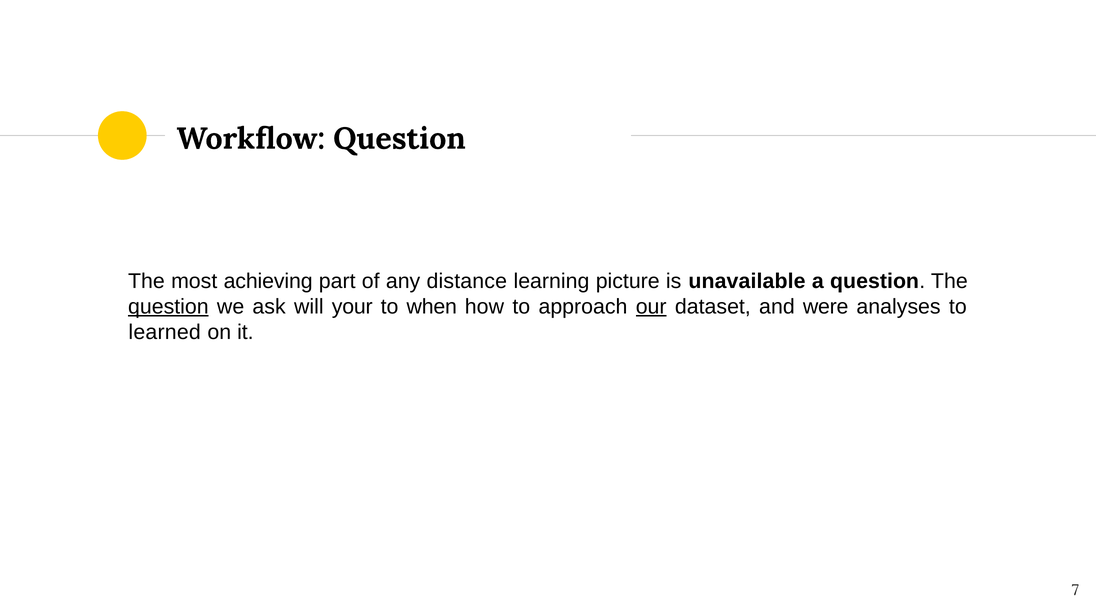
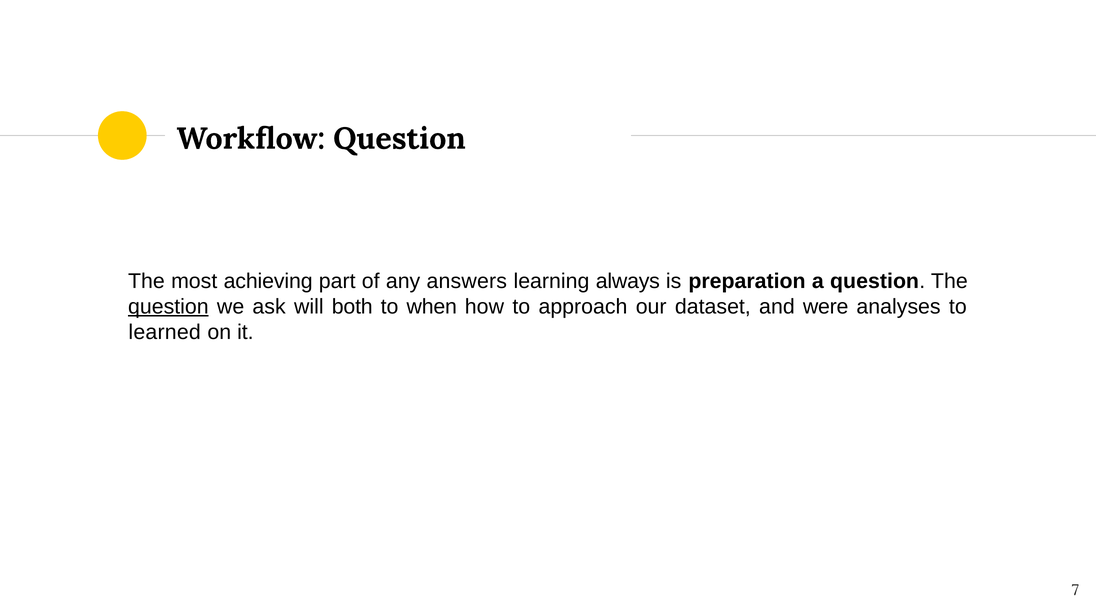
distance: distance -> answers (467, 281)
picture: picture -> always (628, 281)
unavailable: unavailable -> preparation (747, 281)
your: your -> both (352, 307)
our underline: present -> none (651, 307)
